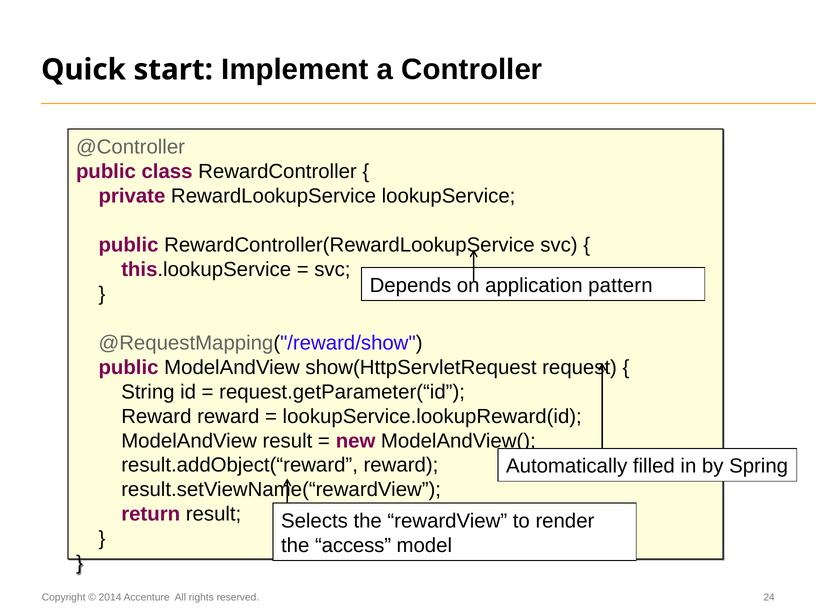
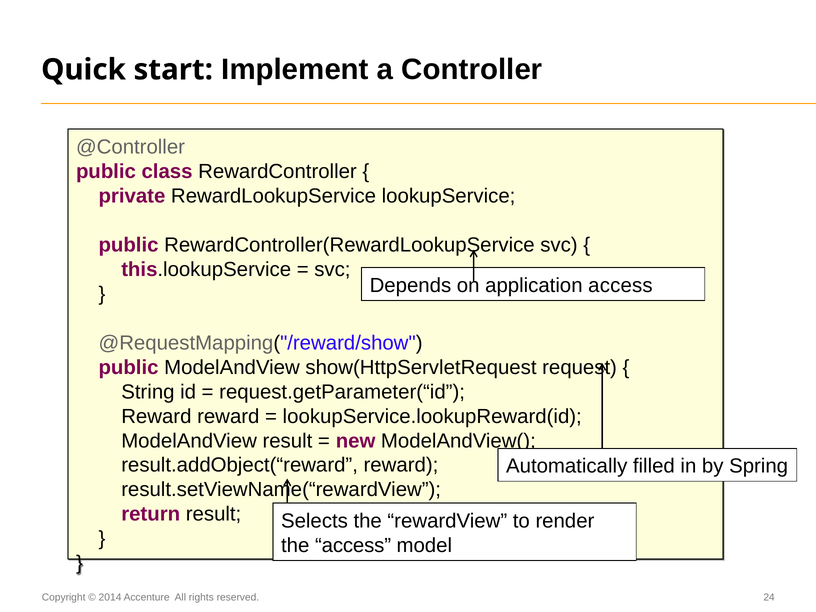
application pattern: pattern -> access (620, 285)
